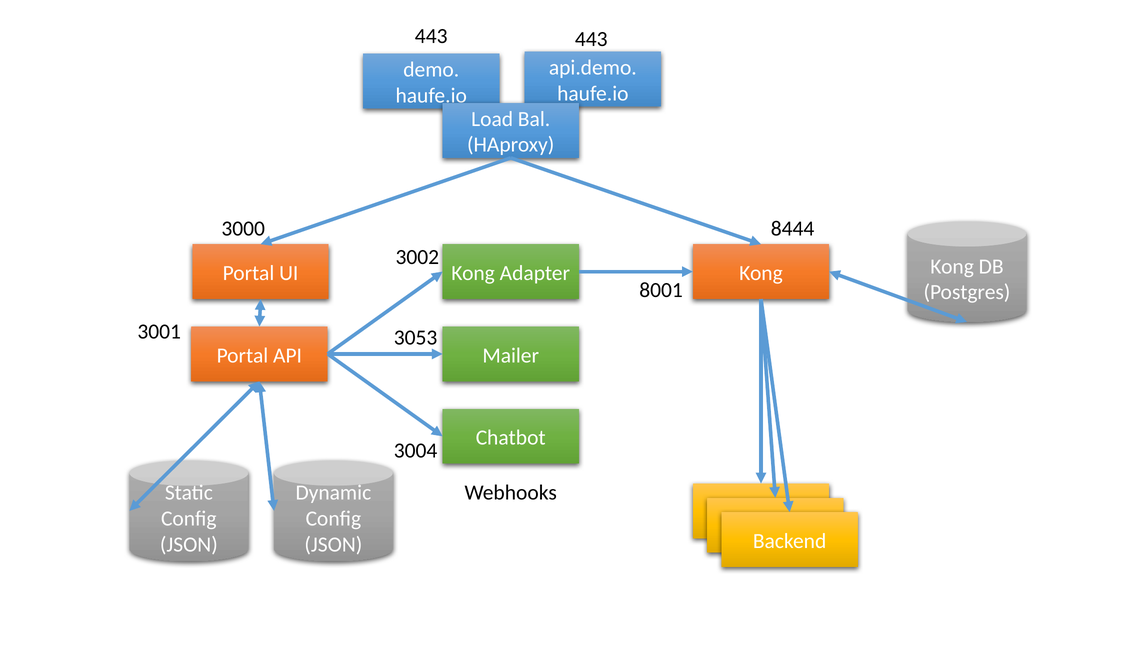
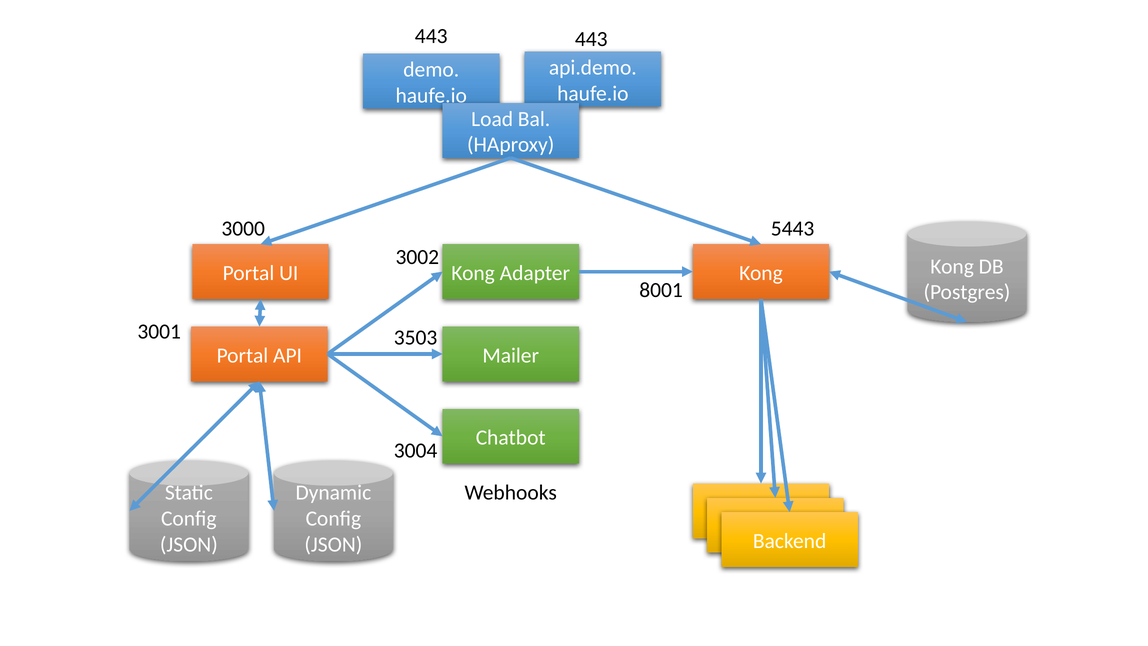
8444: 8444 -> 5443 (793, 229)
3053: 3053 -> 3503 (416, 337)
